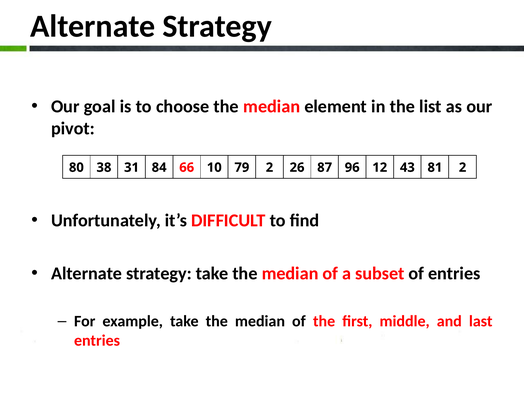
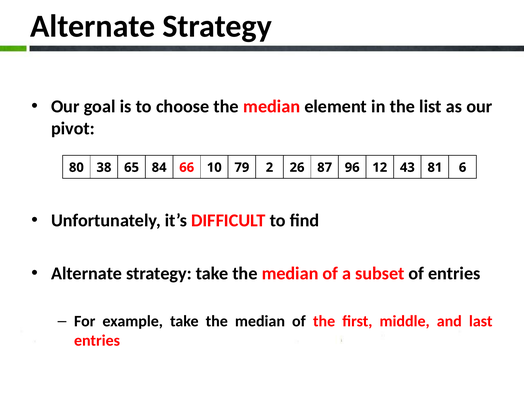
31: 31 -> 65 (132, 168)
81 2: 2 -> 6 (463, 168)
